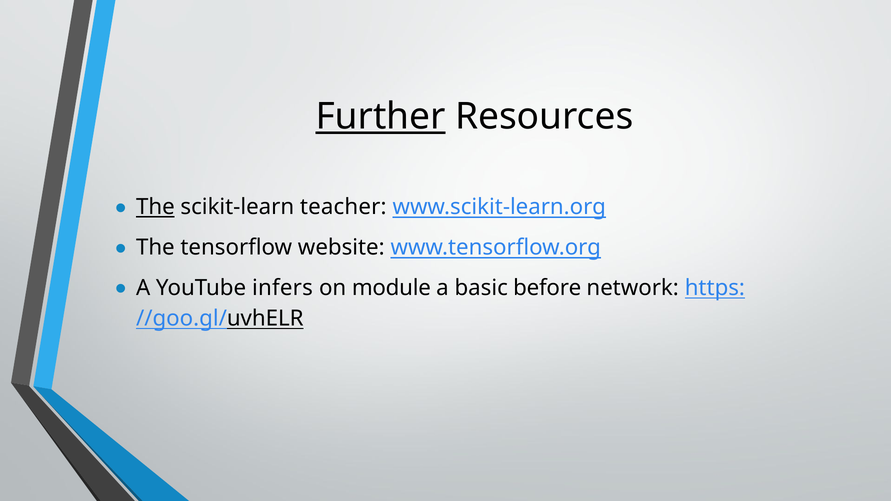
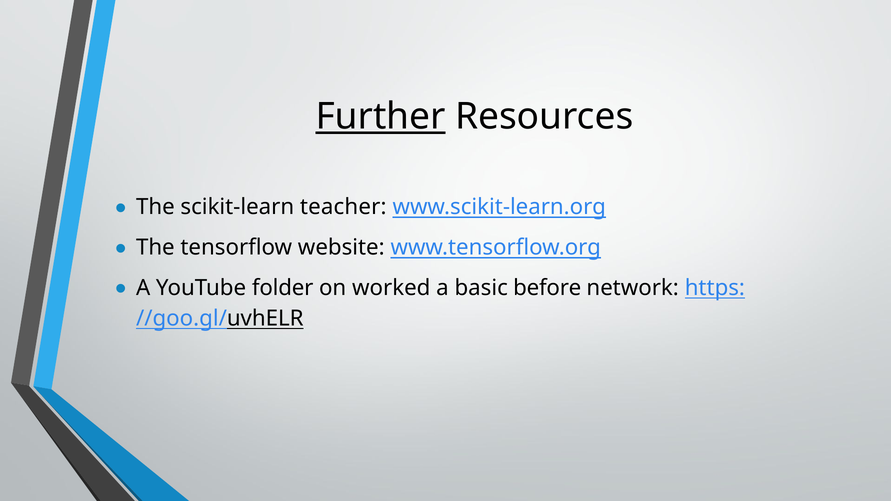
The underline: present -> none (155, 207)
infers: infers -> folder (283, 288)
module: module -> worked (391, 288)
